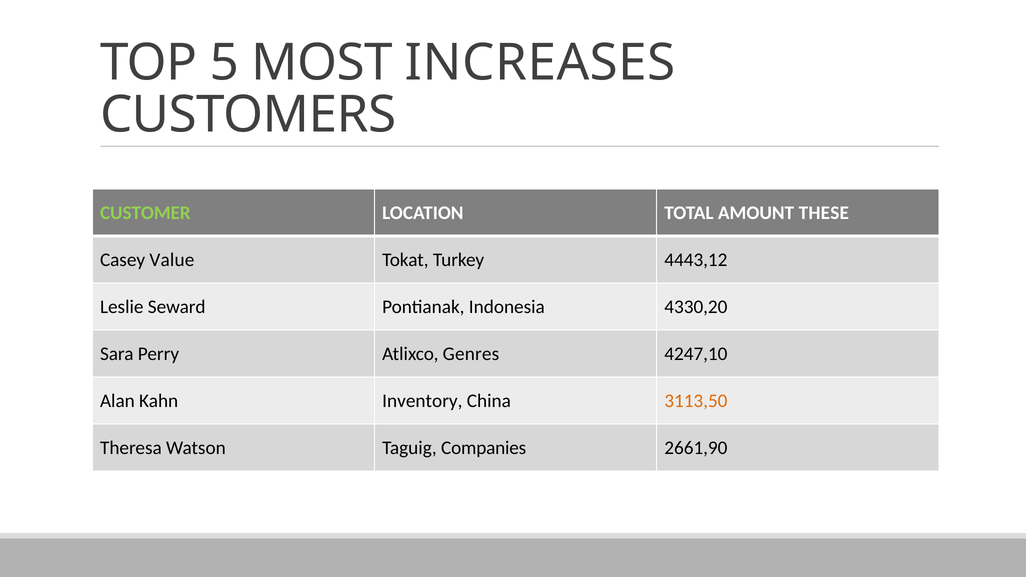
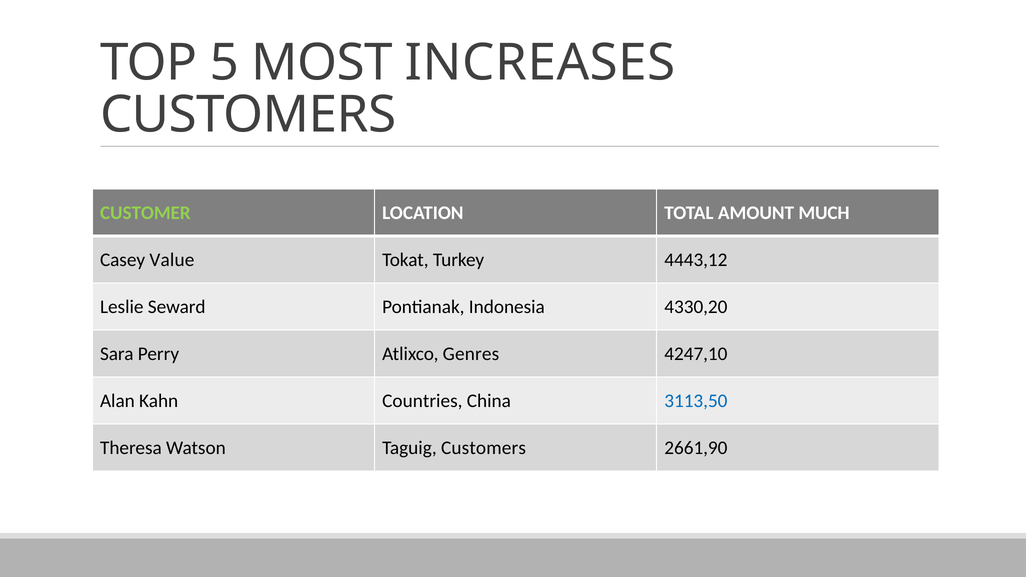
THESE: THESE -> MUCH (824, 213)
Inventory: Inventory -> Countries (422, 401)
3113,50 colour: orange -> blue (696, 401)
Taguig Companies: Companies -> Customers (483, 448)
